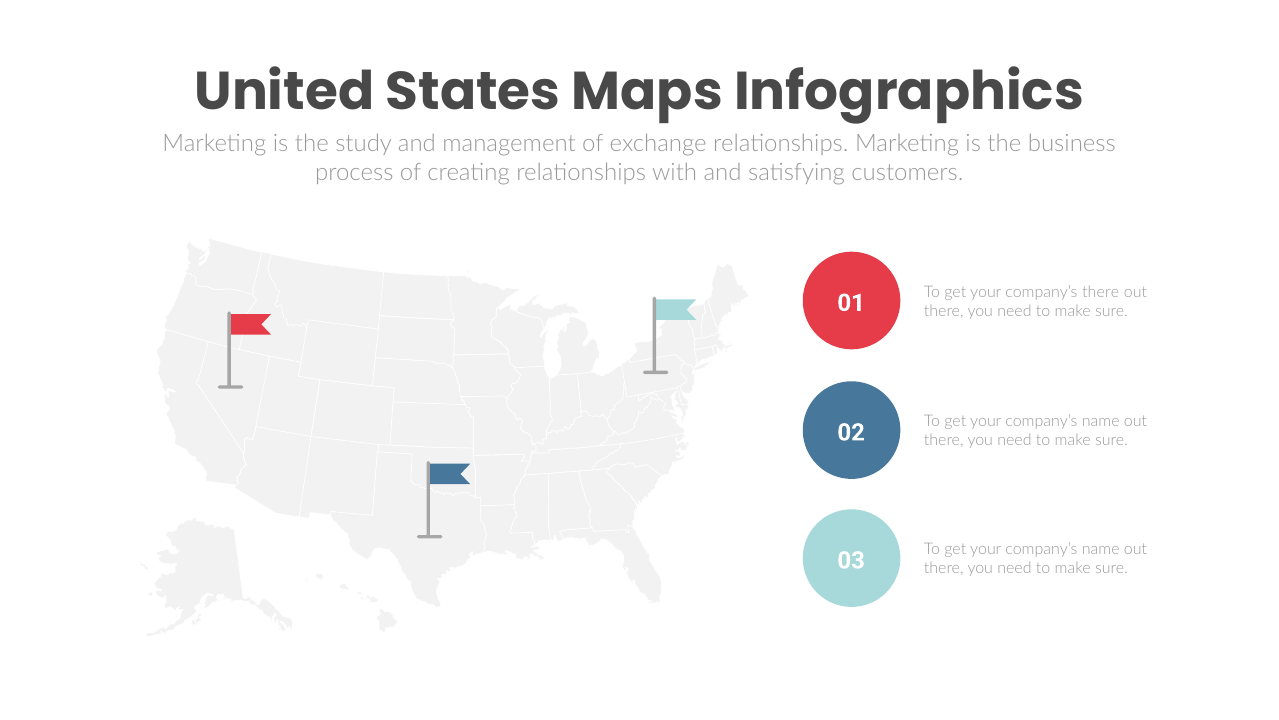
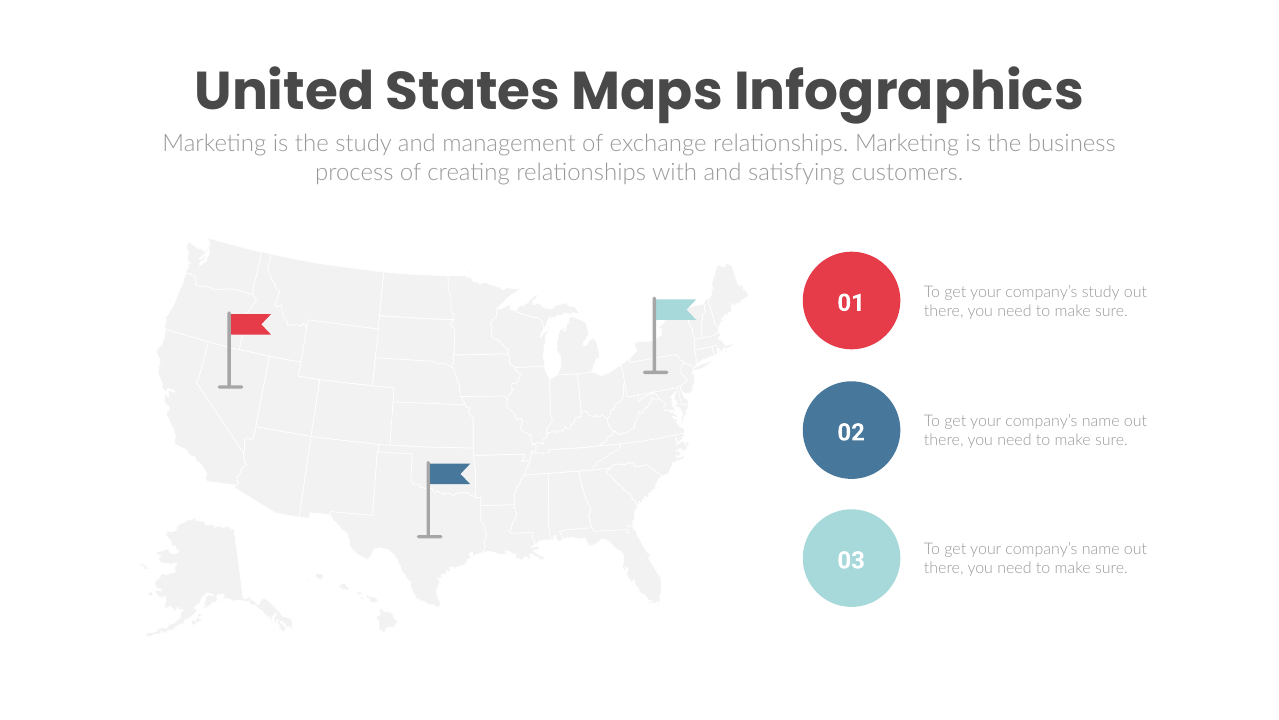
company’s there: there -> study (1101, 292)
